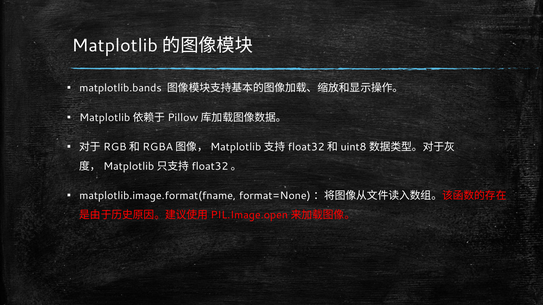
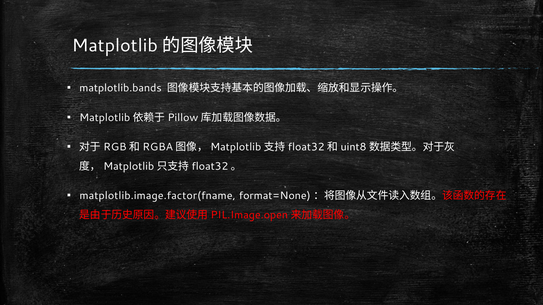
matplotlib.image.format(fname: matplotlib.image.format(fname -> matplotlib.image.factor(fname (158, 196)
